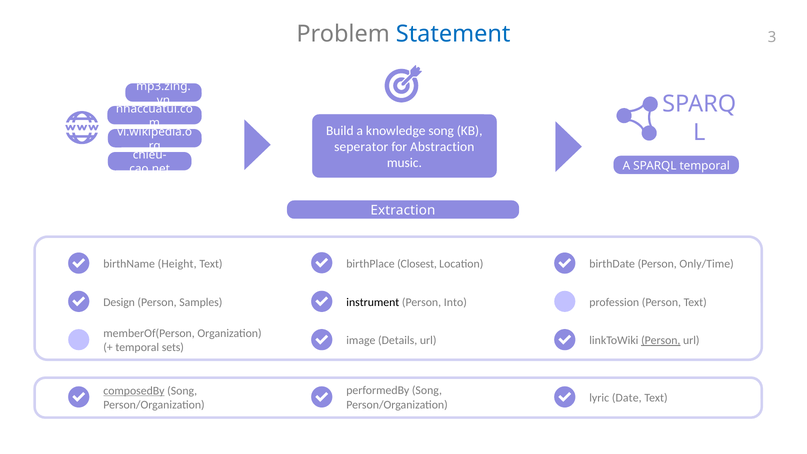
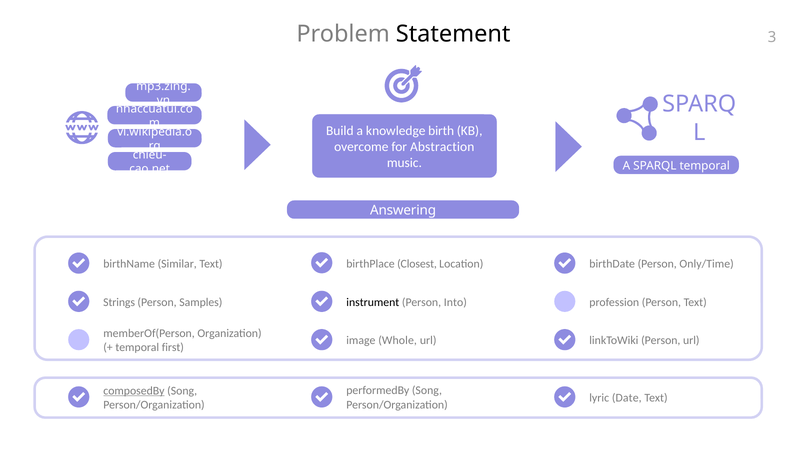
Statement colour: blue -> black (453, 34)
knowledge song: song -> birth (441, 131)
seperator: seperator -> overcome (361, 147)
Extraction: Extraction -> Answering (403, 210)
Height: Height -> Similar (177, 264)
Design: Design -> Strings (119, 302)
Details: Details -> Whole (398, 340)
Person underline: present -> none (661, 340)
sets: sets -> first (173, 347)
